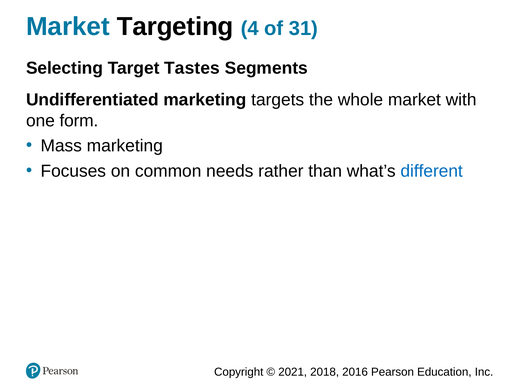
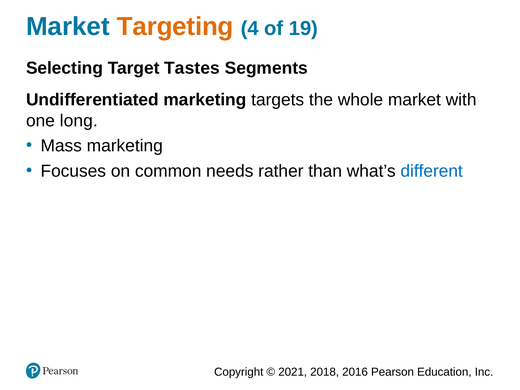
Targeting colour: black -> orange (175, 26)
31: 31 -> 19 (303, 28)
form: form -> long (79, 121)
